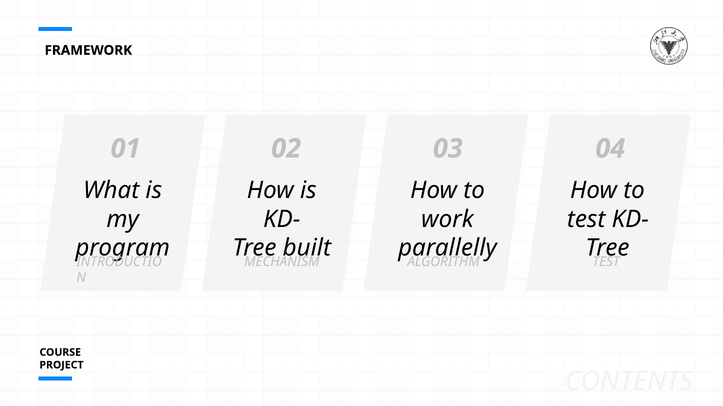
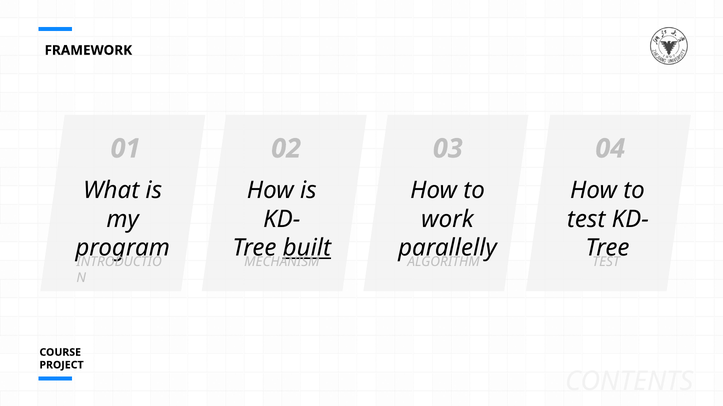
built underline: none -> present (307, 248)
